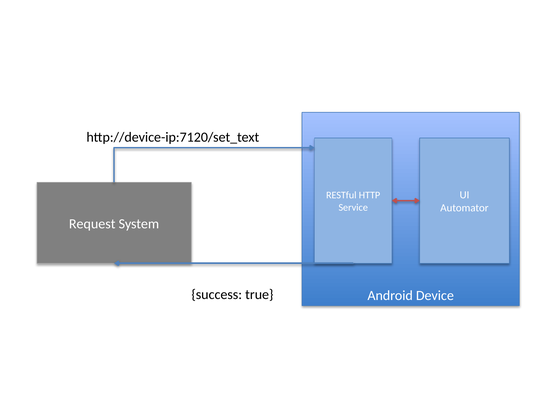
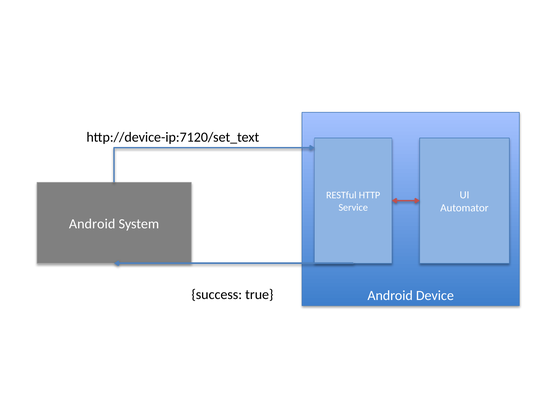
Request: Request -> Android (92, 224)
